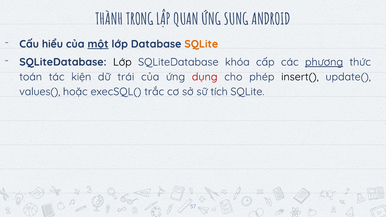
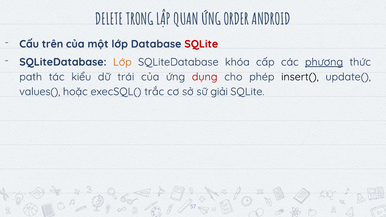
THÀNH: THÀNH -> DELETE (109, 19)
SUNG: SUNG -> ORDER (236, 19)
hiểu: hiểu -> trên (52, 44)
một underline: present -> none (98, 44)
SQLite colour: orange -> red (201, 44)
Lớp colour: black -> orange (122, 62)
toán: toán -> path (31, 77)
kiện: kiện -> kiểu (81, 77)
tích: tích -> giải (219, 92)
